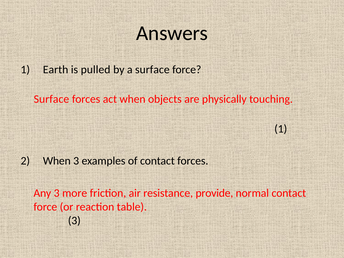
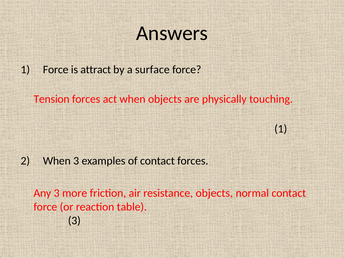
1 Earth: Earth -> Force (56, 70)
pulled: pulled -> attract (96, 70)
Surface: Surface -> Tension (52, 99)
resistance provide: provide -> objects (214, 193)
